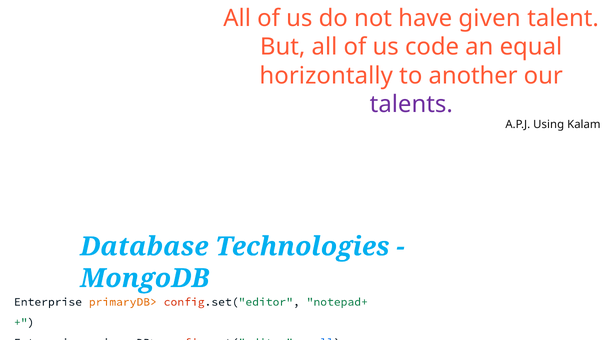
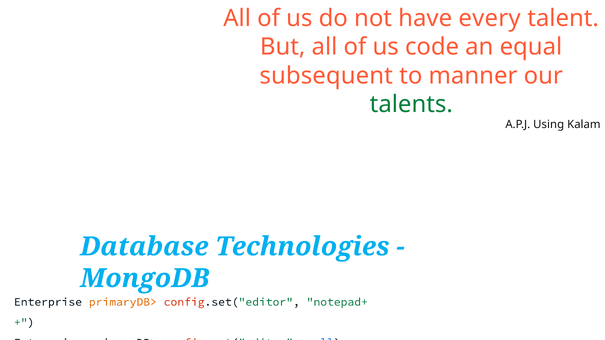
given: given -> every (490, 18)
horizontally: horizontally -> subsequent (326, 76)
another: another -> manner (473, 76)
talents colour: purple -> green (411, 104)
